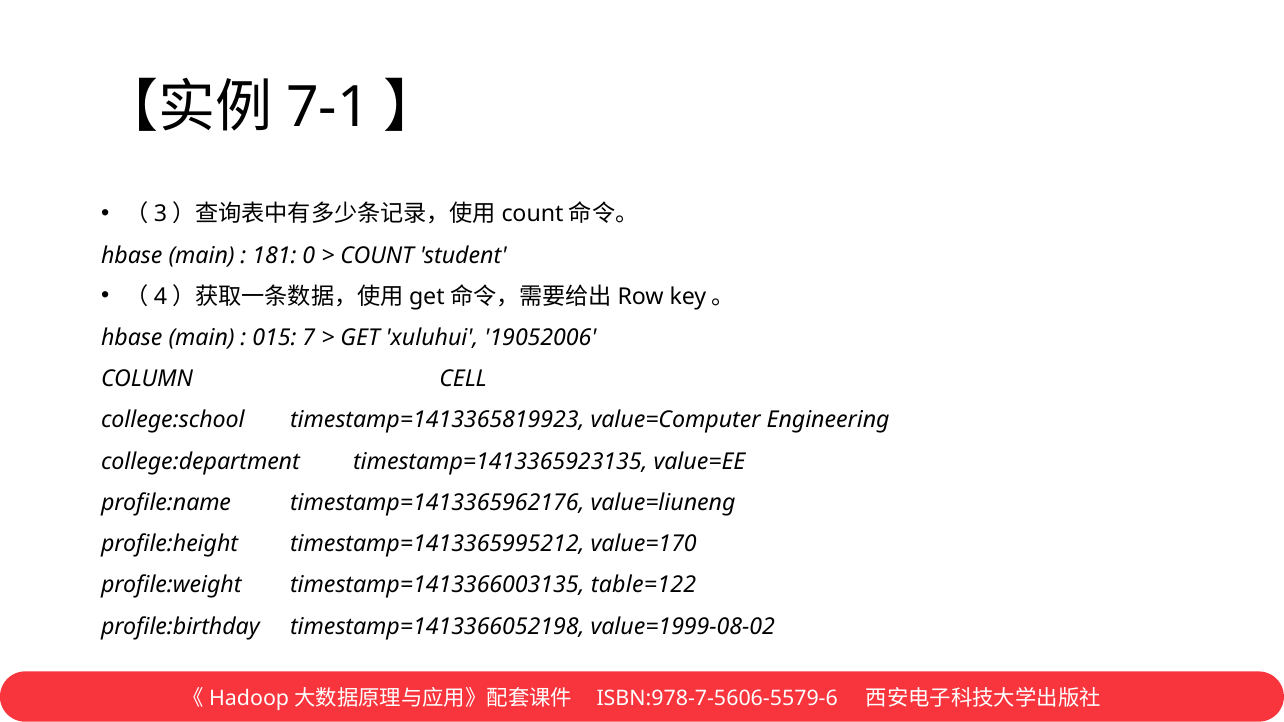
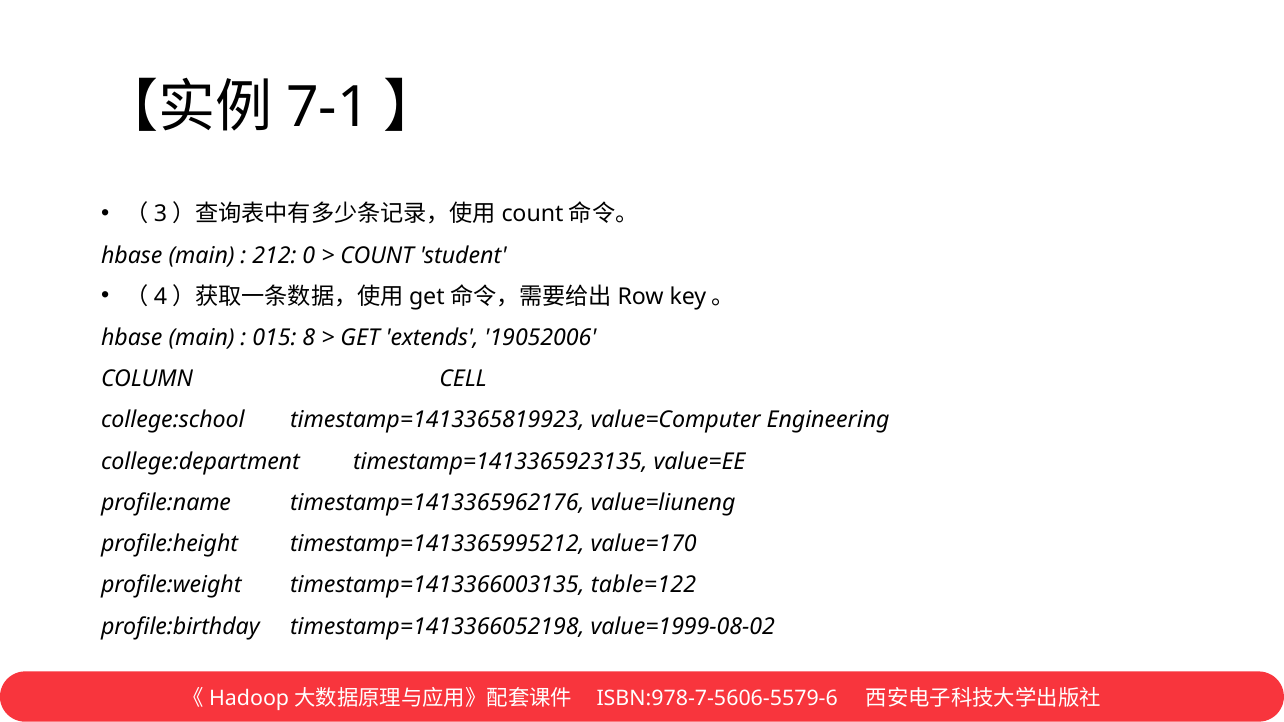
181: 181 -> 212 (274, 255)
7: 7 -> 8 (309, 338)
xuluhui: xuluhui -> extends (432, 338)
